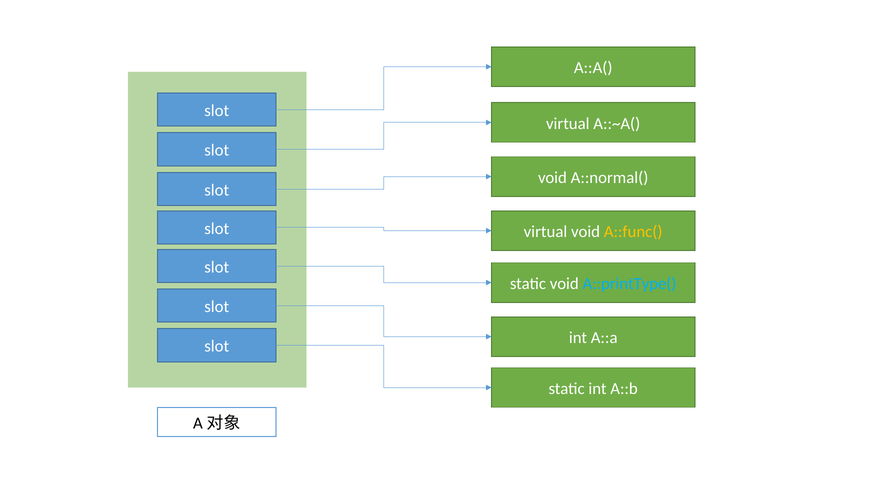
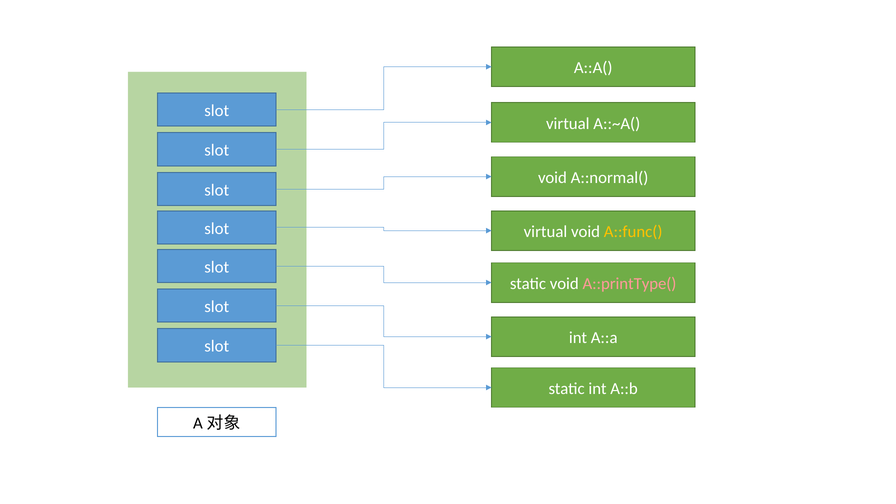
A::printType( colour: light blue -> pink (629, 284)
